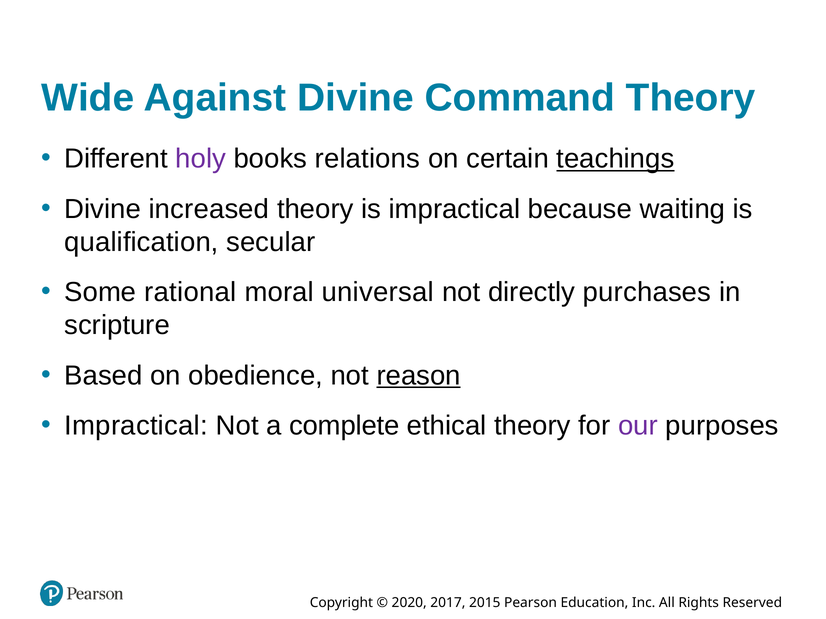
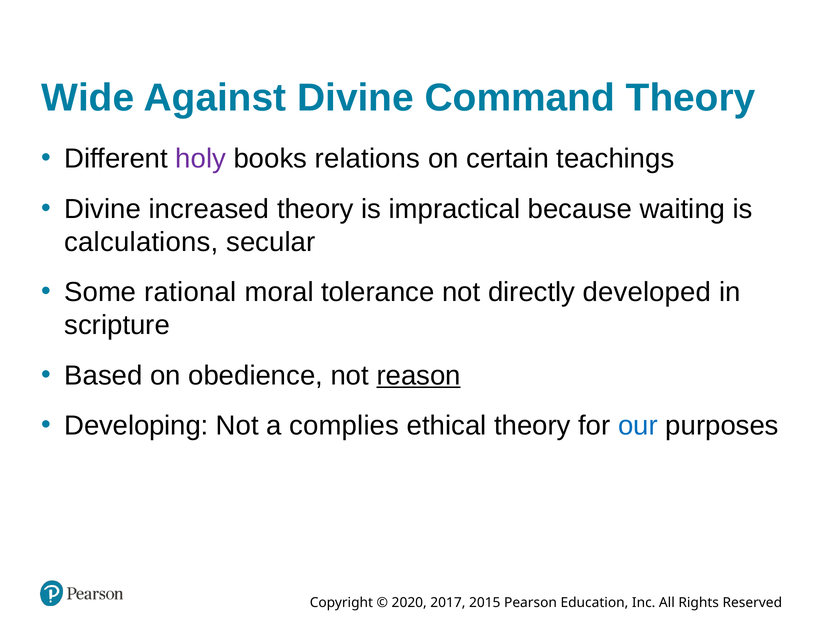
teachings underline: present -> none (615, 159)
qualification: qualification -> calculations (141, 242)
universal: universal -> tolerance (378, 293)
purchases: purchases -> developed (647, 293)
Impractical: Impractical -> Developing (136, 426)
complete: complete -> complies (344, 426)
our colour: purple -> blue (638, 426)
